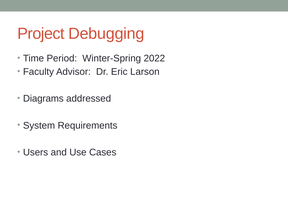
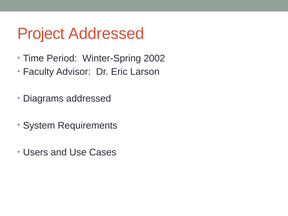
Project Debugging: Debugging -> Addressed (106, 34)
2022: 2022 -> 2002 (154, 58)
